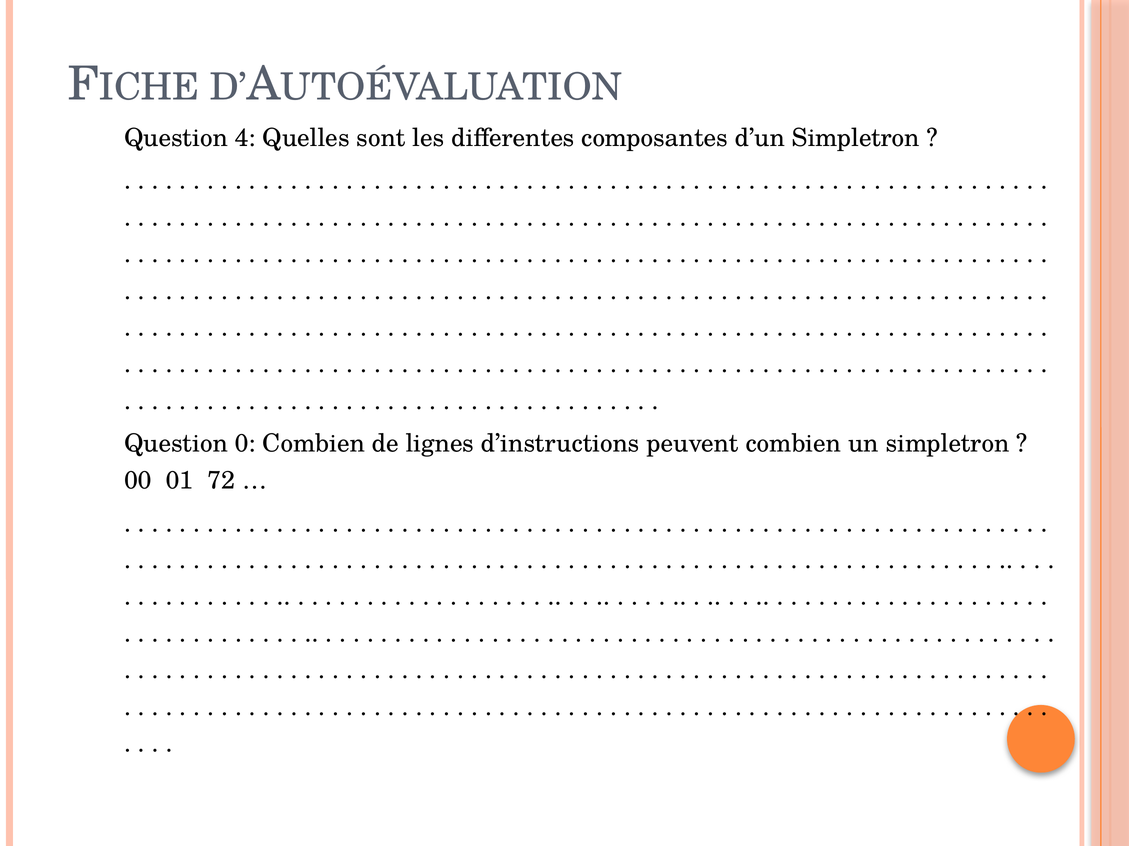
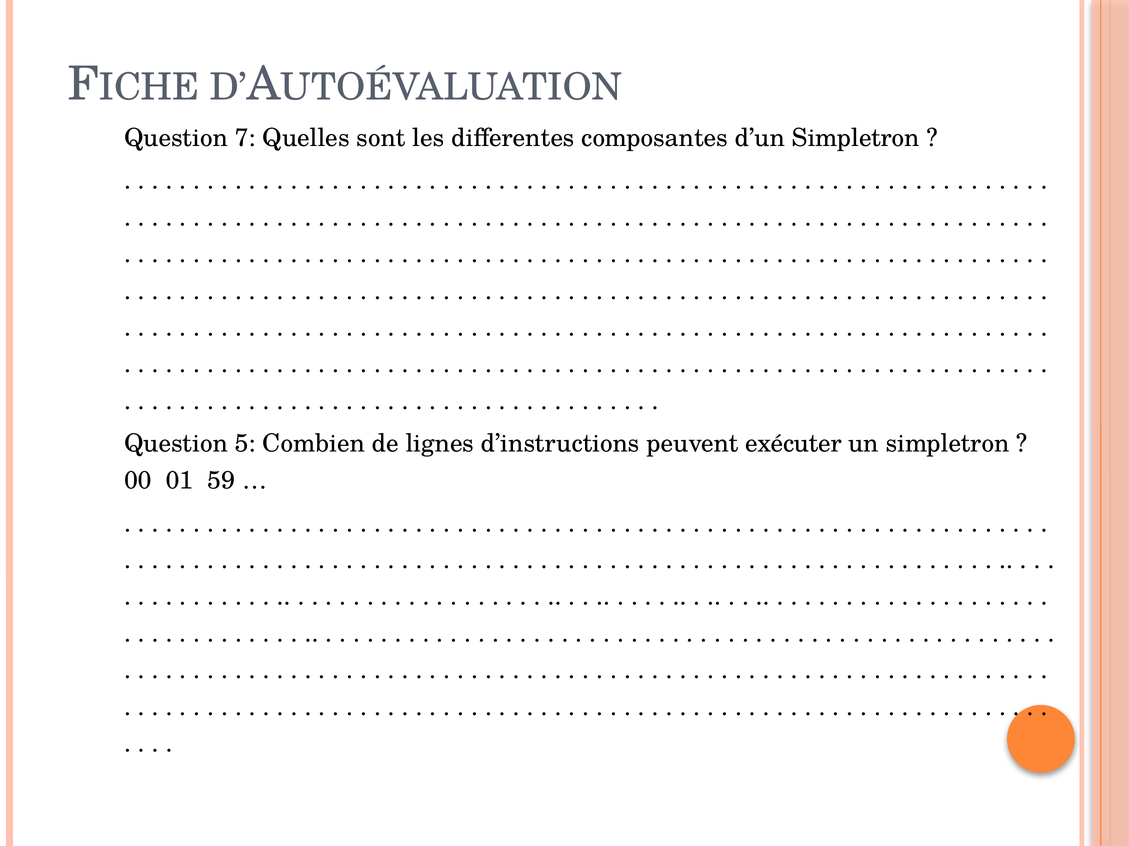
4: 4 -> 7 (245, 138)
0: 0 -> 5 (245, 444)
peuvent combien: combien -> exécuter (794, 444)
72: 72 -> 59 (221, 481)
